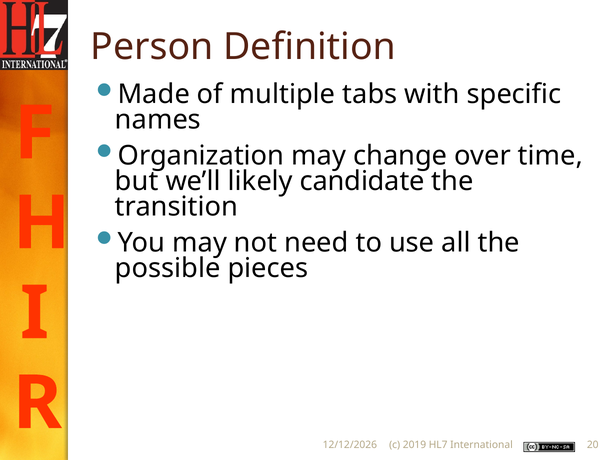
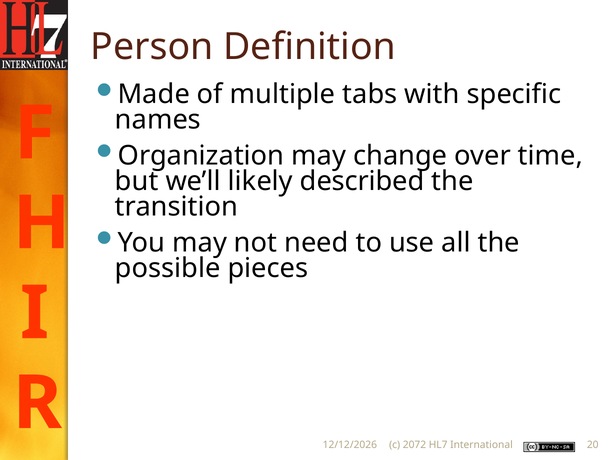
candidate: candidate -> described (362, 181)
2019: 2019 -> 2072 (414, 445)
